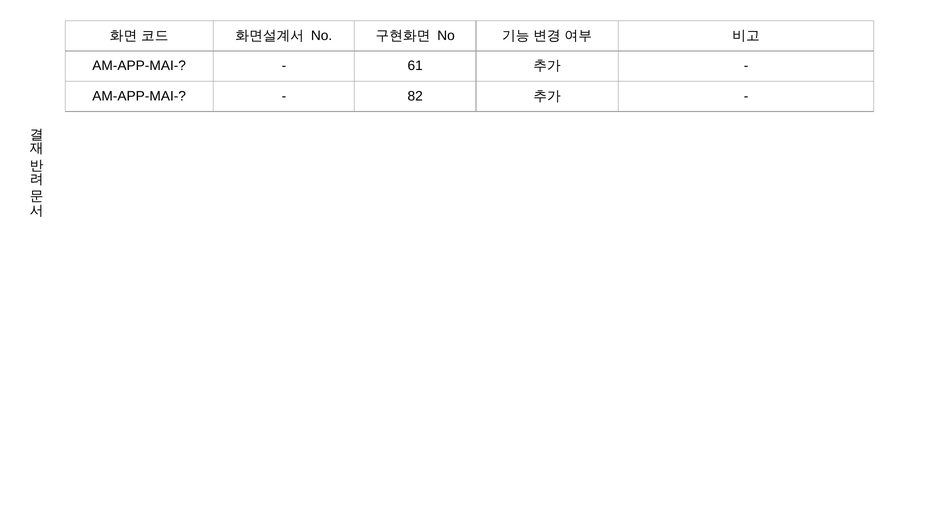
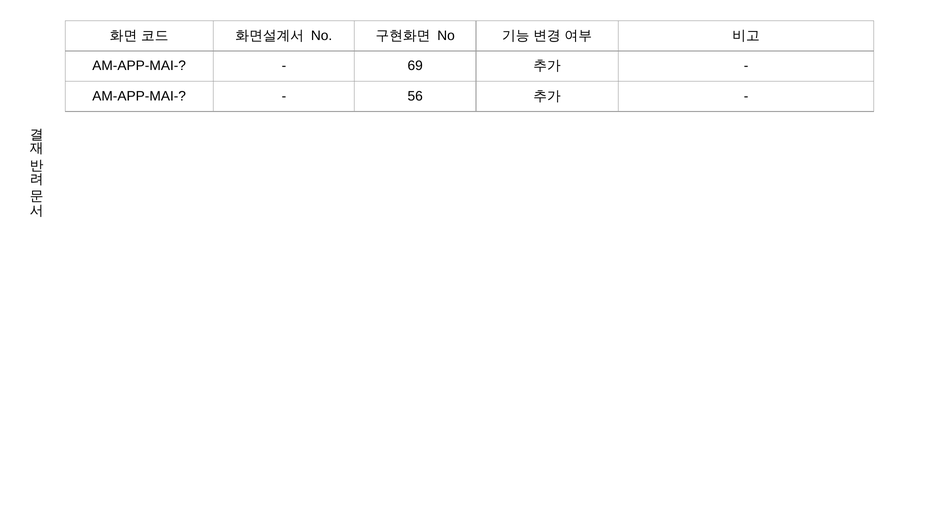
61: 61 -> 69 (415, 66)
82: 82 -> 56 (415, 96)
